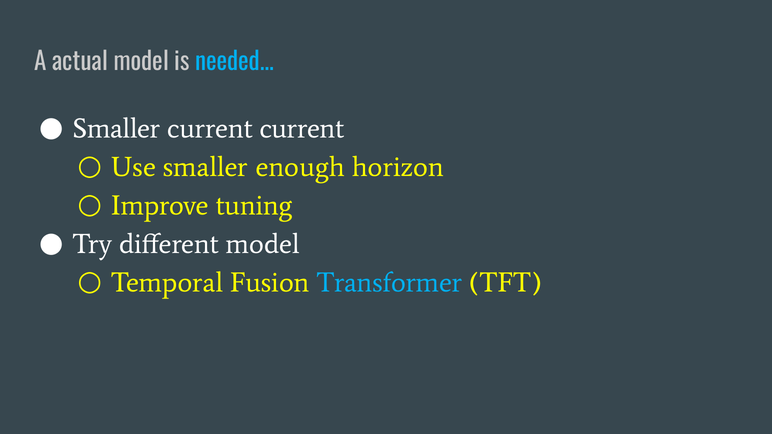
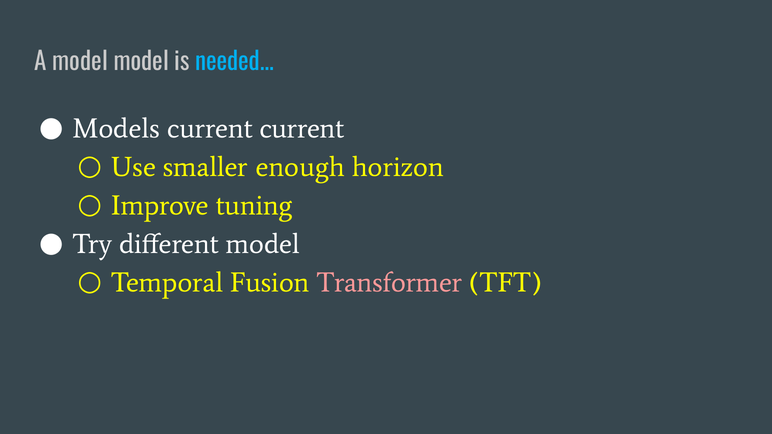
A actual: actual -> model (80, 62)
Smaller: Smaller -> Models (116, 129)
Transformer colour: light blue -> pink (389, 283)
